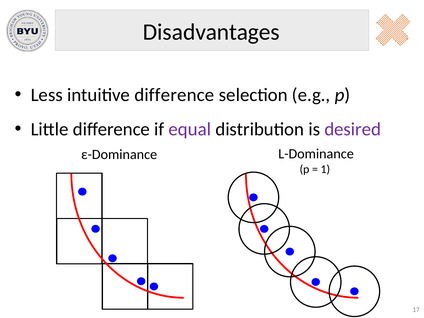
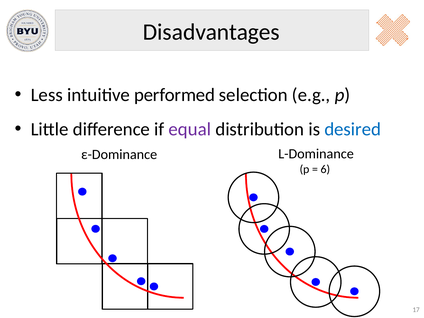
intuitive difference: difference -> performed (175, 95)
desired colour: purple -> blue (353, 129)
1: 1 -> 6 (325, 169)
